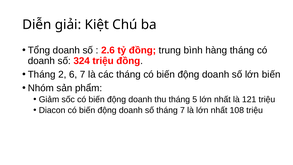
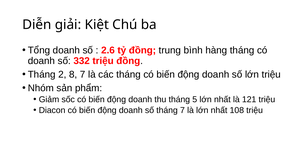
324: 324 -> 332 (82, 61)
6: 6 -> 8 (73, 74)
lớn biến: biến -> triệu (271, 74)
